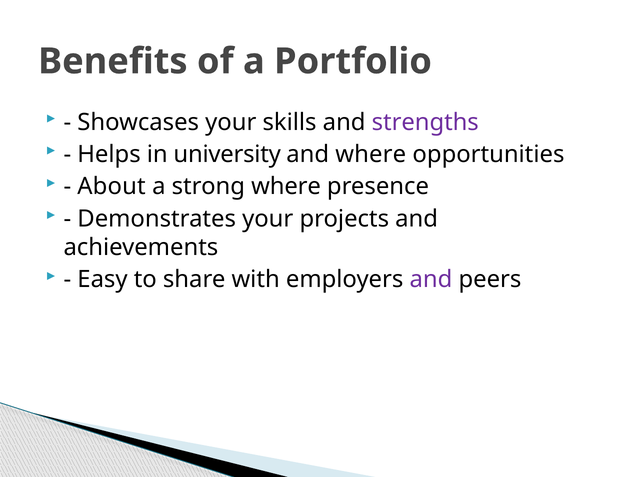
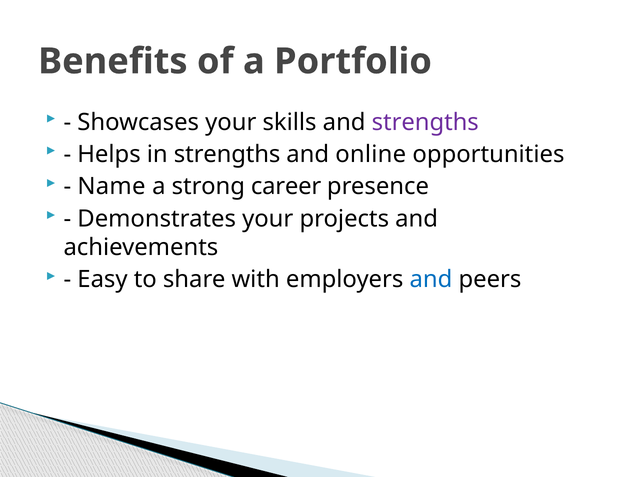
in university: university -> strengths (227, 154)
and where: where -> online (371, 154)
About: About -> Name (111, 187)
strong where: where -> career (286, 187)
and colour: purple -> blue (431, 280)
